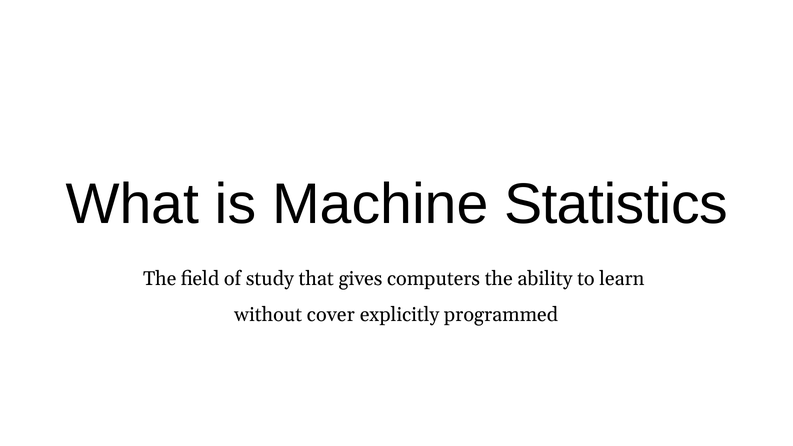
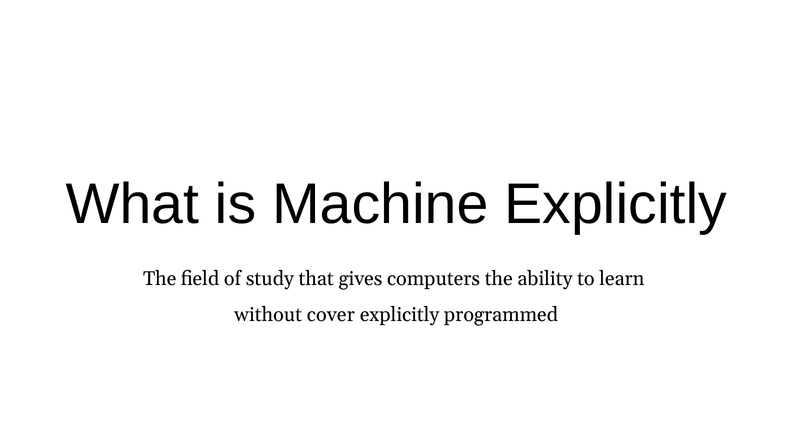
Machine Statistics: Statistics -> Explicitly (616, 204)
